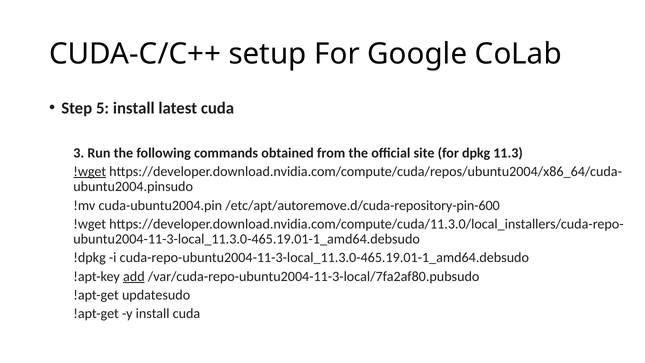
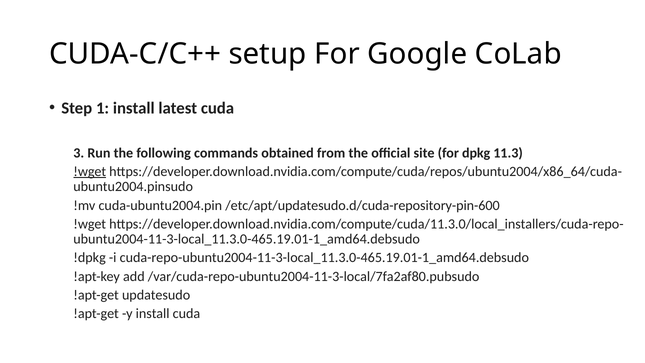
5: 5 -> 1 (103, 108)
/etc/apt/autoremove.d/cuda-repository-pin-600: /etc/apt/autoremove.d/cuda-repository-pin-600 -> /etc/apt/updatesudo.d/cuda-repository-pin-600 (363, 205)
add underline: present -> none (134, 276)
